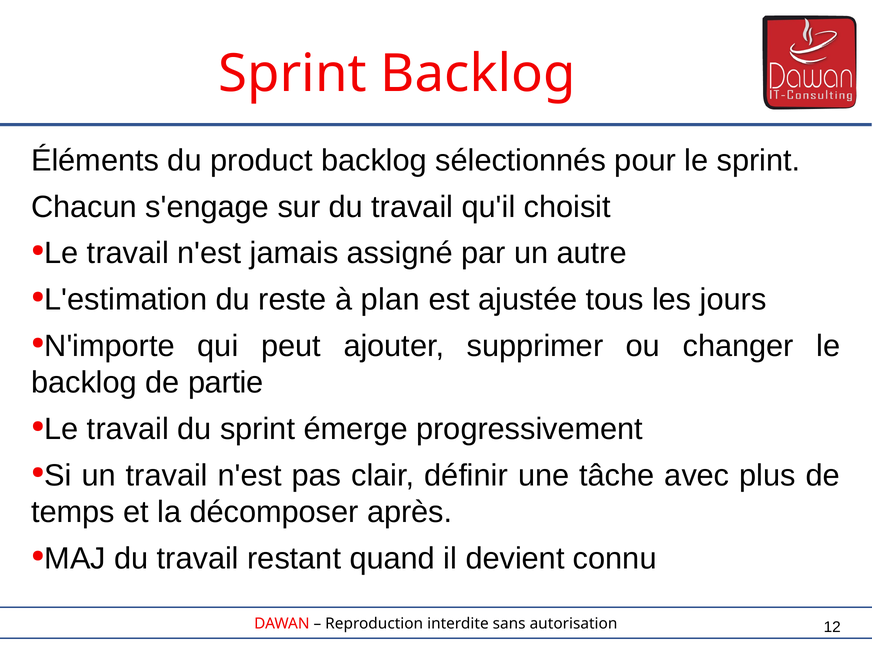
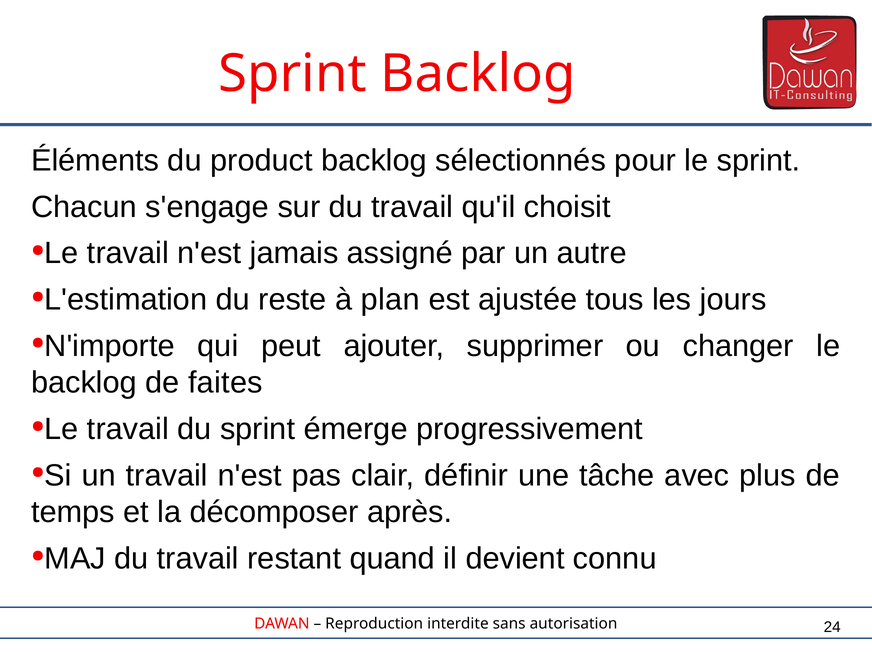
partie: partie -> faites (225, 383)
12: 12 -> 24 (832, 627)
